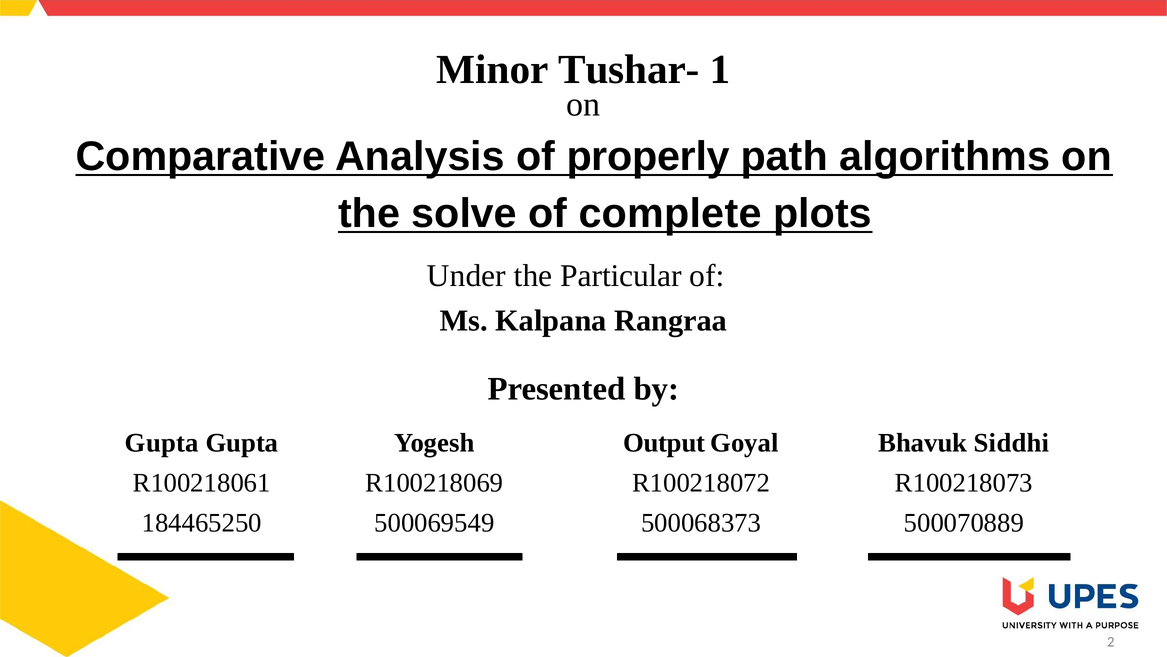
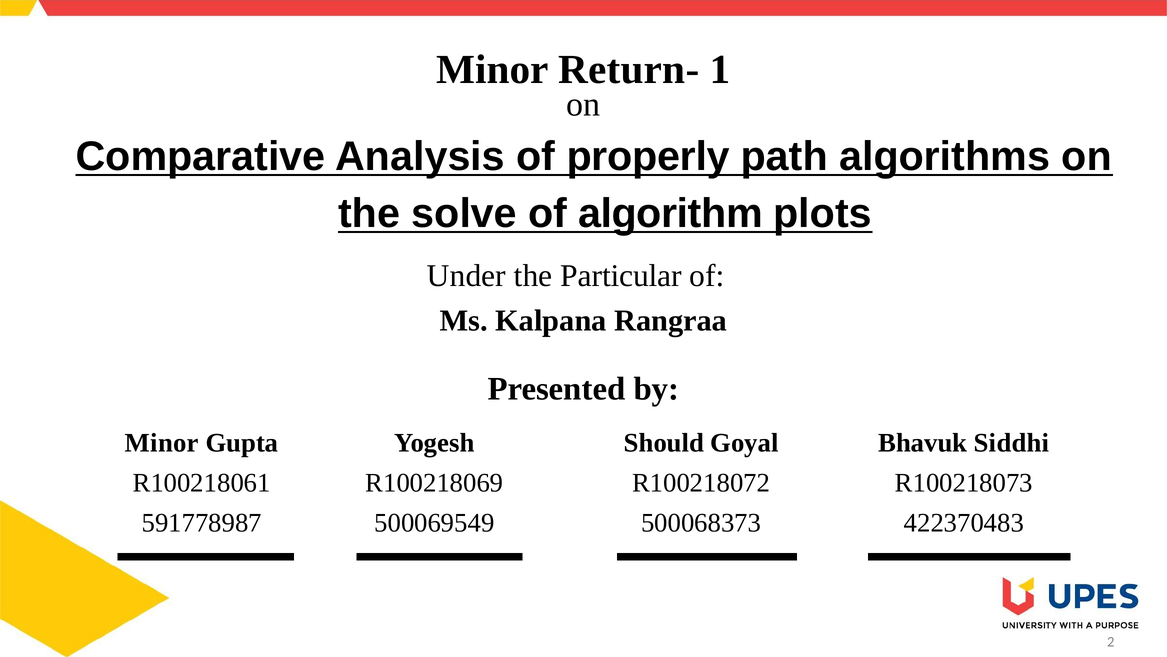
Tushar-: Tushar- -> Return- (629, 70)
complete: complete -> algorithm (670, 214)
Gupta: Gupta -> Minor (162, 443)
Output: Output -> Should (664, 443)
184465250: 184465250 -> 591778987 (202, 522)
500070889: 500070889 -> 422370483 (964, 522)
